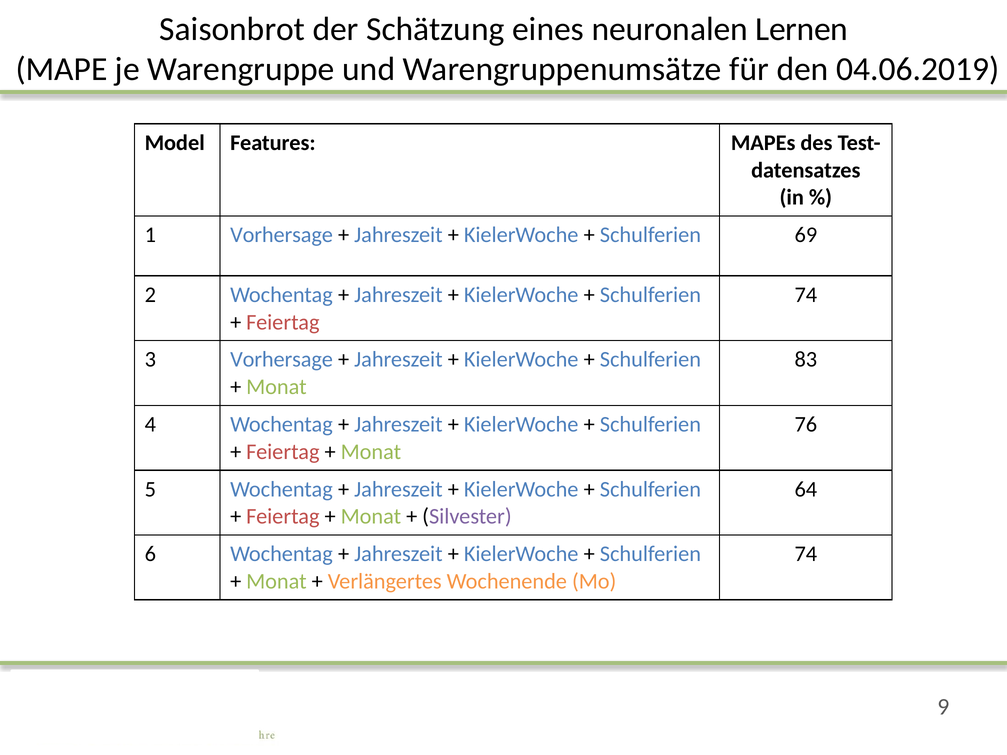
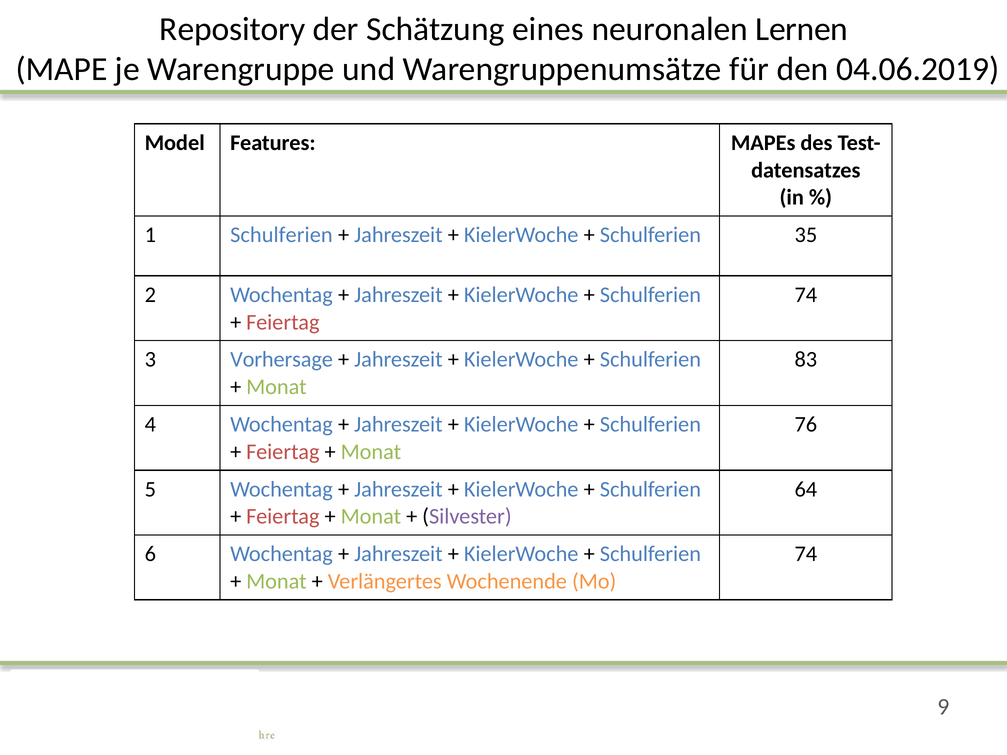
Saisonbrot: Saisonbrot -> Repository (232, 29)
1 Vorhersage: Vorhersage -> Schulferien (281, 235)
69: 69 -> 35 (806, 235)
